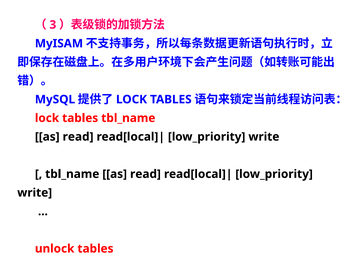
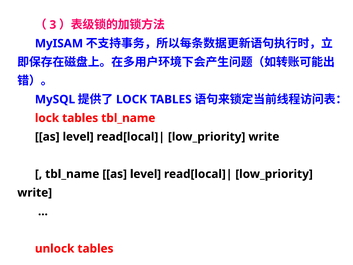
read: read -> level (78, 137)
read: read -> level (146, 174)
